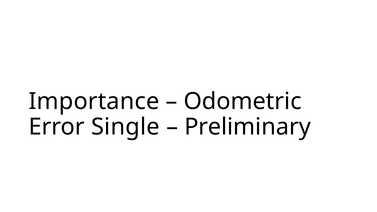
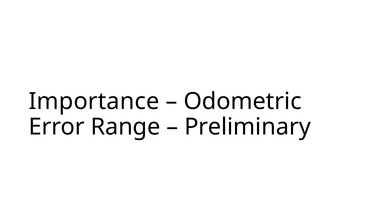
Single: Single -> Range (126, 127)
